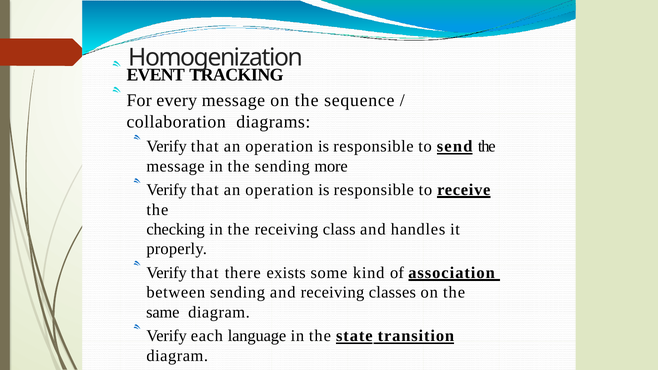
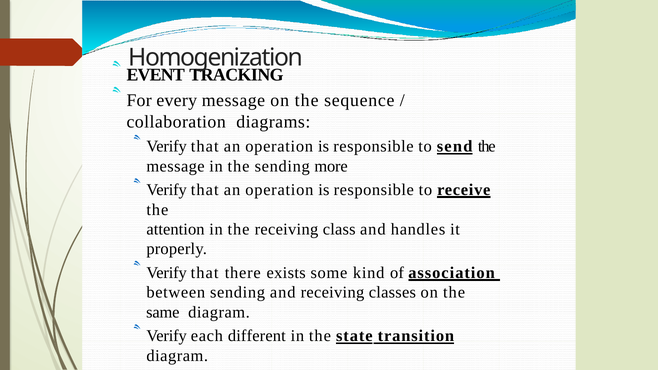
checking: checking -> attention (175, 229)
language: language -> different (257, 336)
